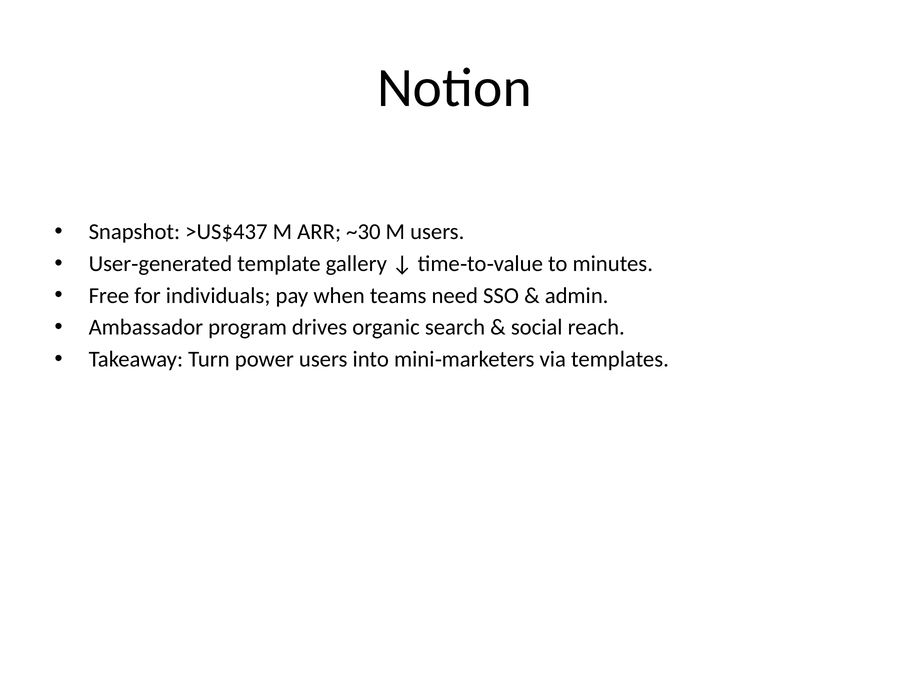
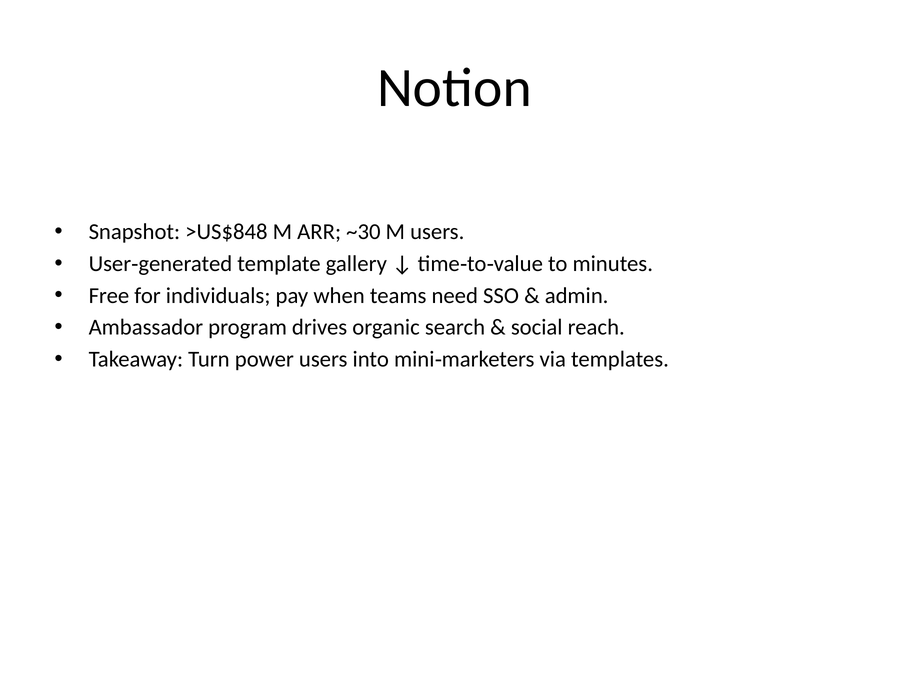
>US$437: >US$437 -> >US$848 (226, 232)
